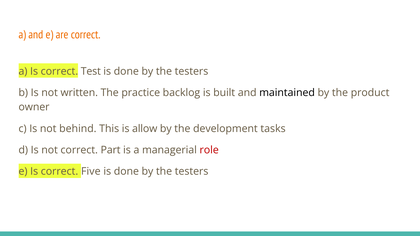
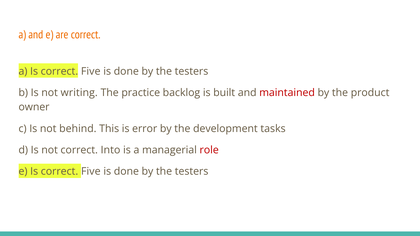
a Is correct Test: Test -> Five (91, 71)
written: written -> writing (79, 93)
maintained colour: black -> red (287, 93)
allow: allow -> error (145, 129)
Part: Part -> Into (110, 150)
